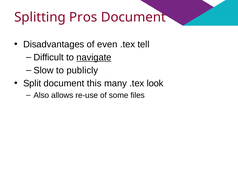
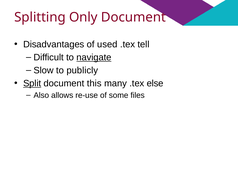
Pros: Pros -> Only (83, 17)
even: even -> used (107, 44)
Split underline: none -> present (32, 83)
look: look -> else (155, 83)
